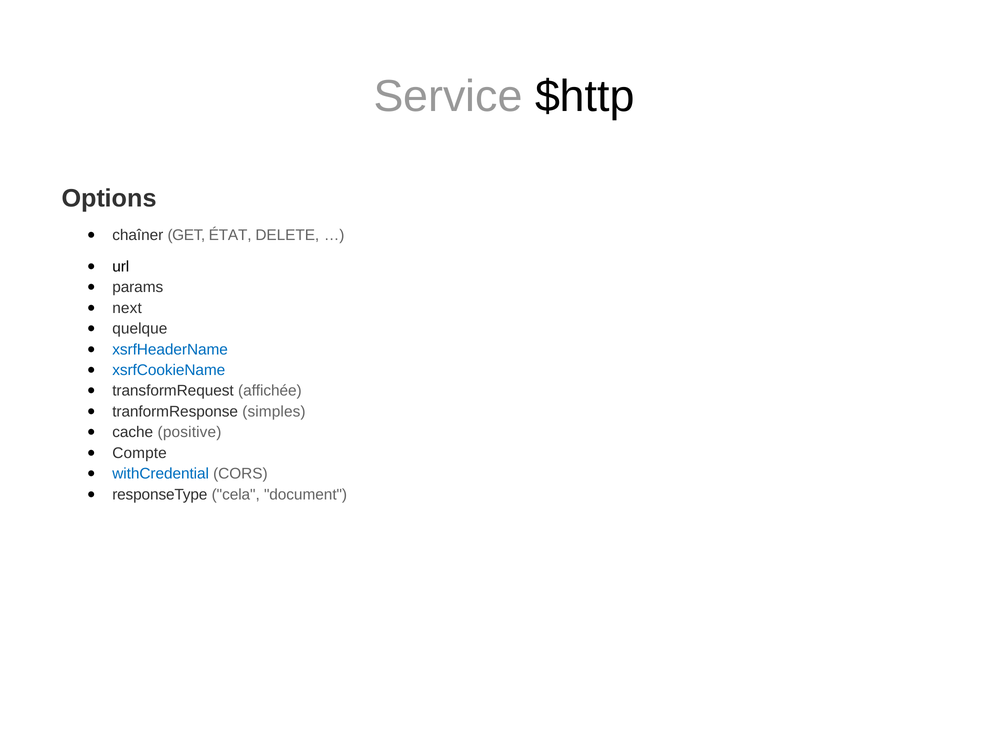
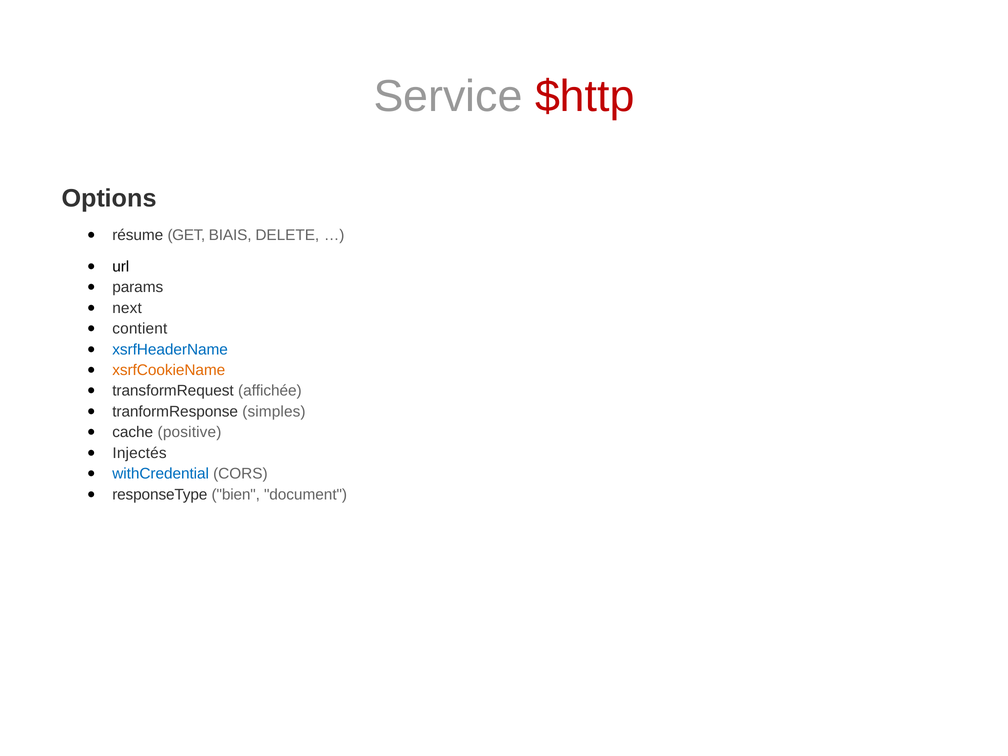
$http colour: black -> red (585, 96)
chaîner: chaîner -> résume (138, 235)
ÉTAT: ÉTAT -> BIAIS (230, 235)
quelque: quelque -> contient (140, 329)
xsrfCookieName colour: blue -> orange (169, 370)
Compte: Compte -> Injectés (140, 453)
cela: cela -> bien (236, 495)
